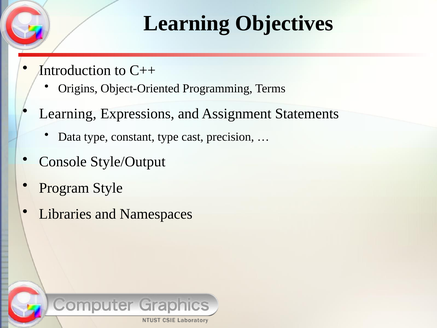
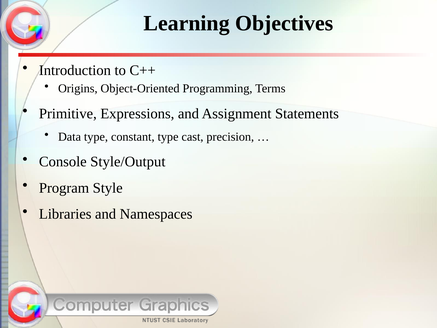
Learning: Learning -> Primitive (68, 113)
